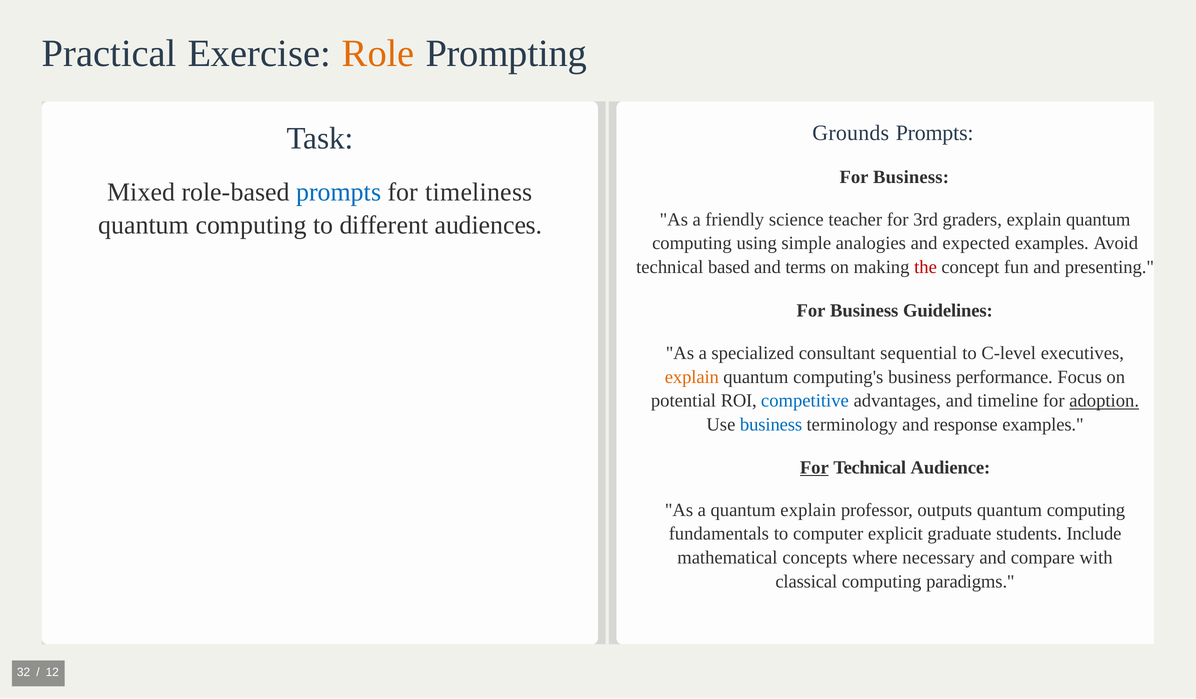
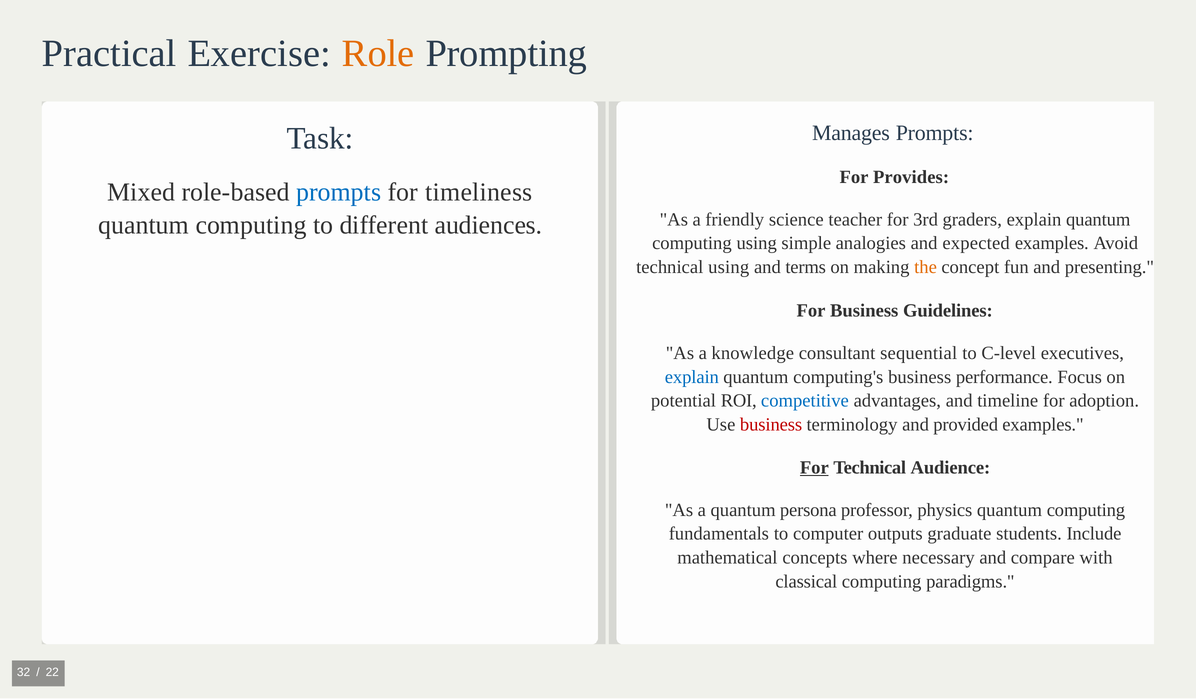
Grounds: Grounds -> Manages (851, 133)
Business: Business -> Provides (911, 177)
technical based: based -> using (729, 267)
the colour: red -> orange (926, 267)
specialized: specialized -> knowledge (753, 353)
explain colour: orange -> blue (692, 377)
adoption underline: present -> none (1104, 400)
business colour: blue -> red (771, 424)
response: response -> provided (966, 424)
quantum explain: explain -> persona (808, 509)
outputs: outputs -> physics (945, 509)
explicit: explicit -> outputs (895, 533)
12: 12 -> 22 (52, 672)
